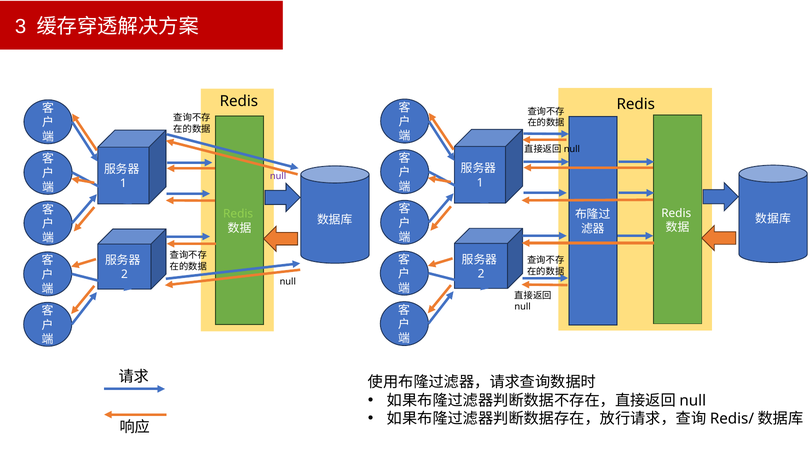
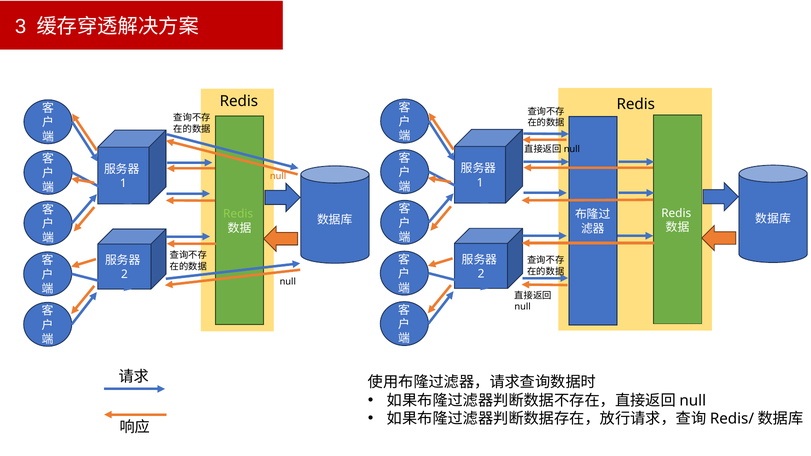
null colour: purple -> orange (278, 176)
